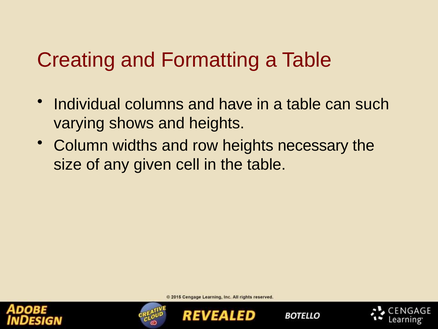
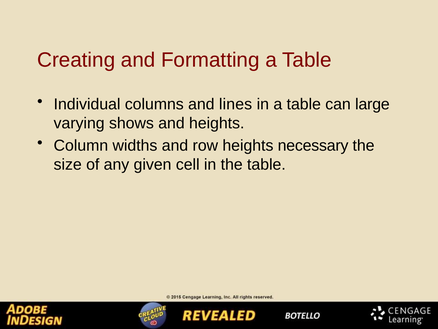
have: have -> lines (236, 104)
such: such -> large (372, 104)
